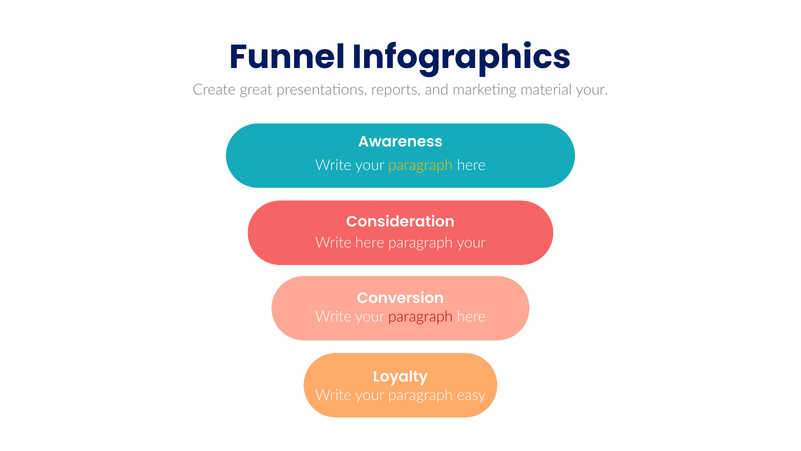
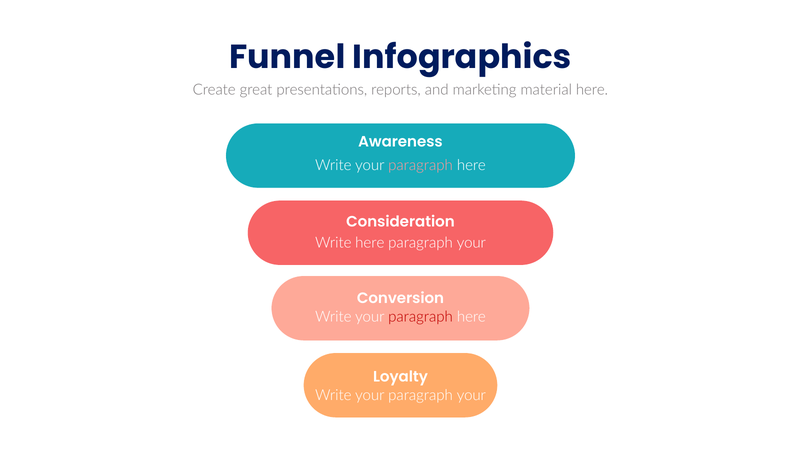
material your: your -> here (592, 90)
paragraph colour: yellow -> pink (421, 165)
your paragraph easy: easy -> your (471, 395)
